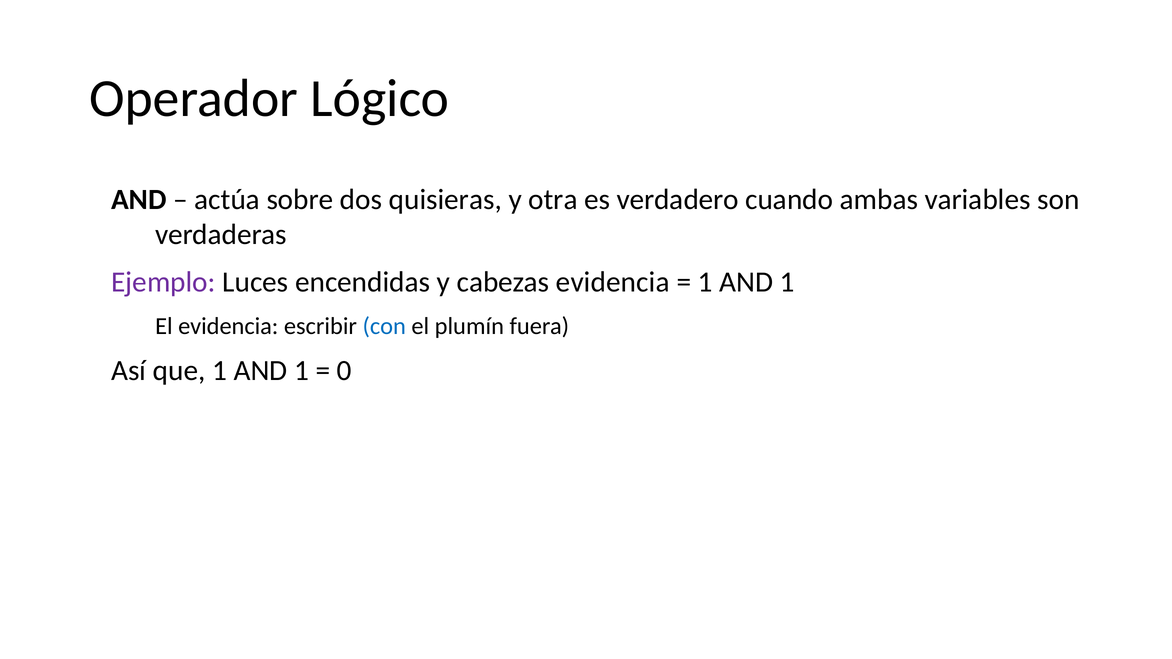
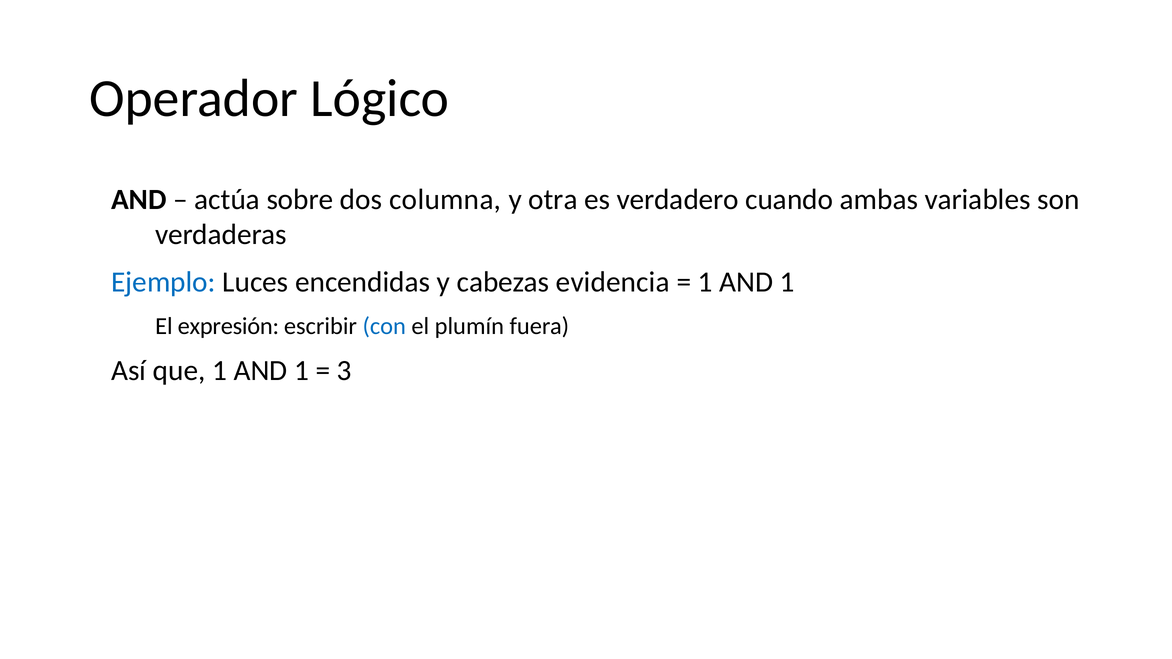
quisieras: quisieras -> columna (445, 199)
Ejemplo colour: purple -> blue (163, 282)
El evidencia: evidencia -> expresión (228, 326)
0: 0 -> 3 (344, 371)
